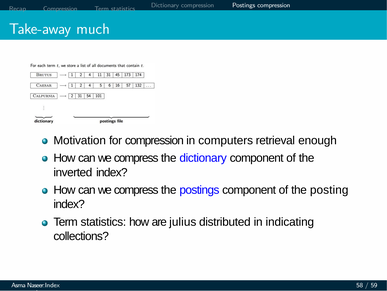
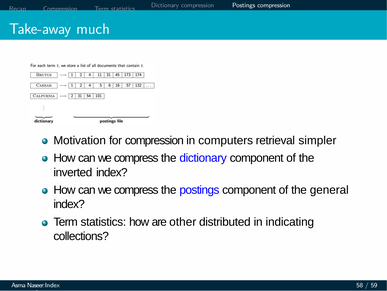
enough: enough -> simpler (317, 140)
posting: posting -> general (329, 190)
julius: julius -> other (183, 222)
